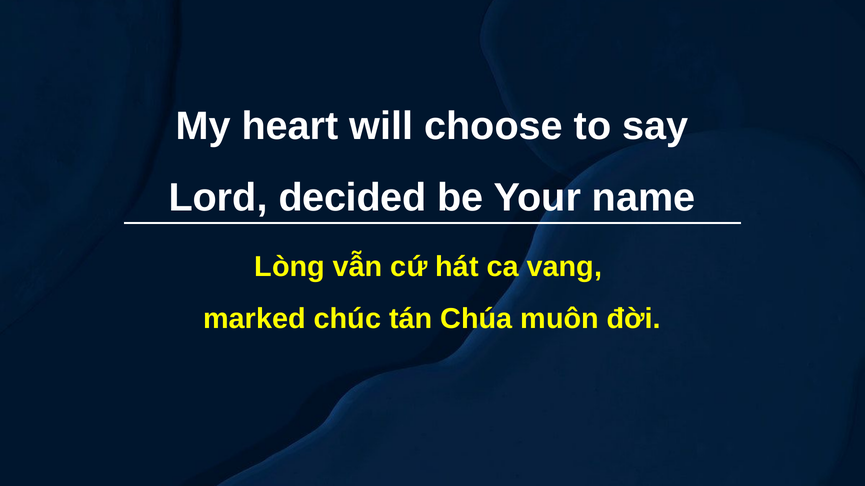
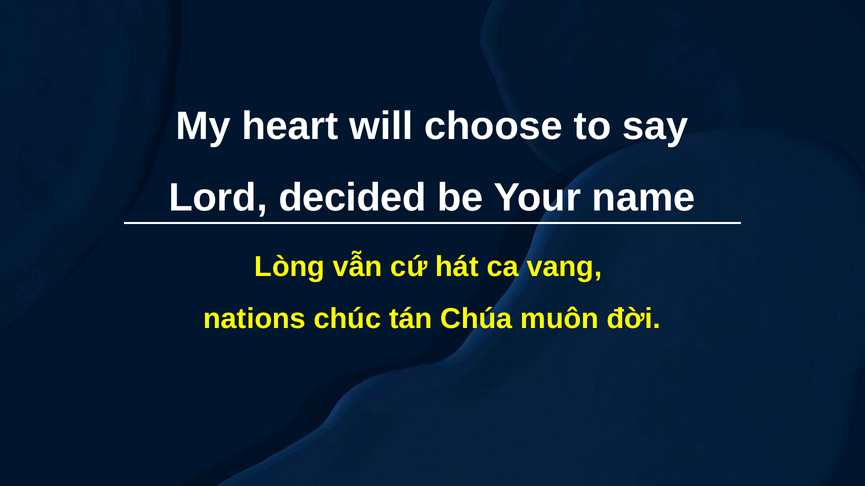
marked: marked -> nations (255, 319)
